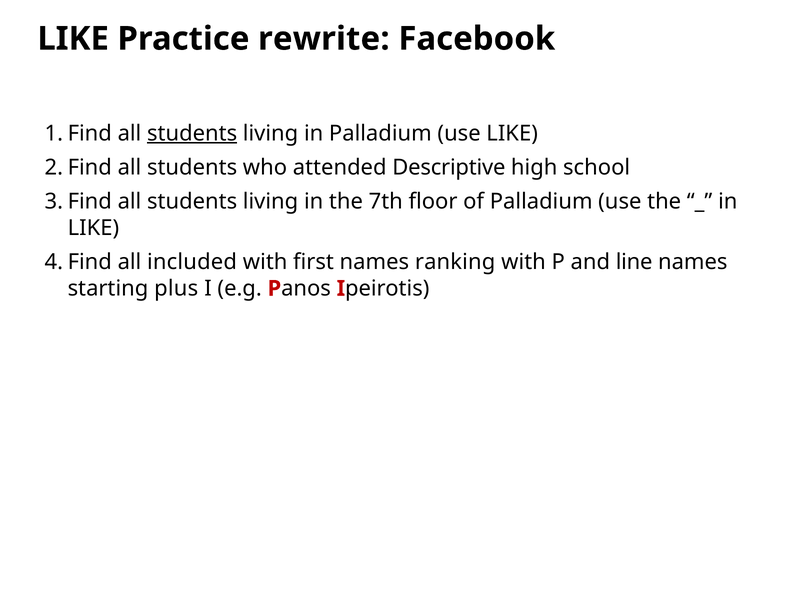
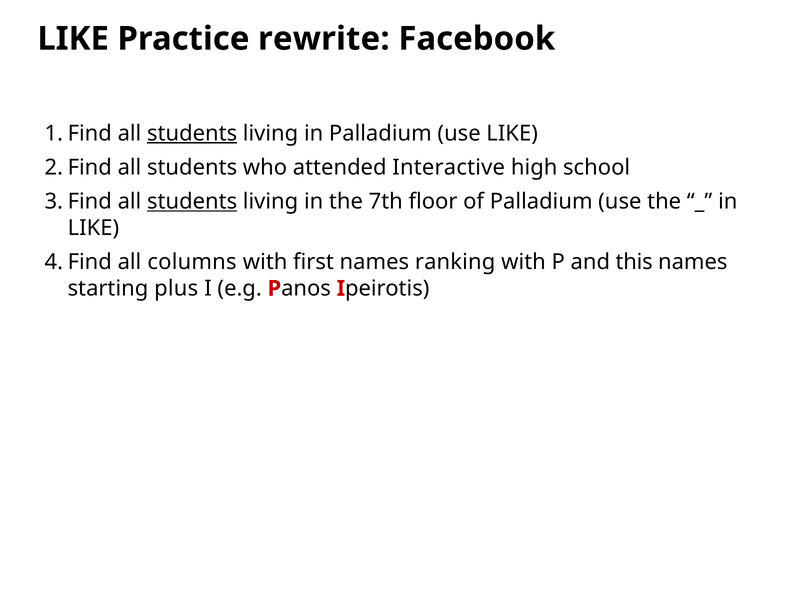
Descriptive: Descriptive -> Interactive (449, 167)
students underline: none -> present (192, 201)
included: included -> columns (192, 262)
line: line -> this (634, 262)
